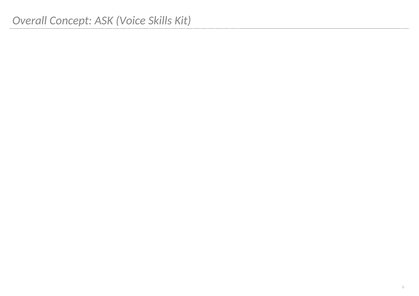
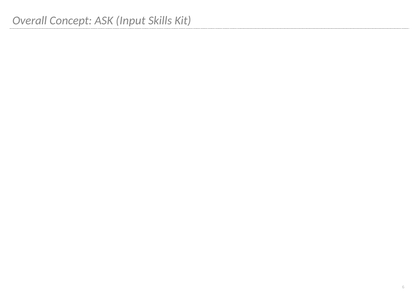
Voice: Voice -> Input (131, 20)
